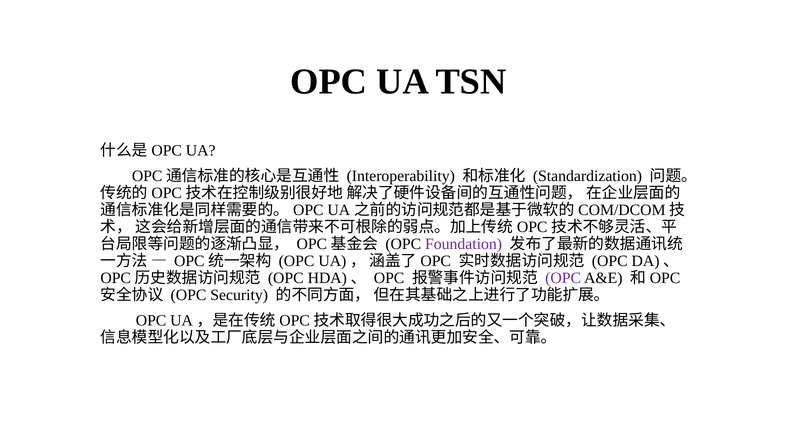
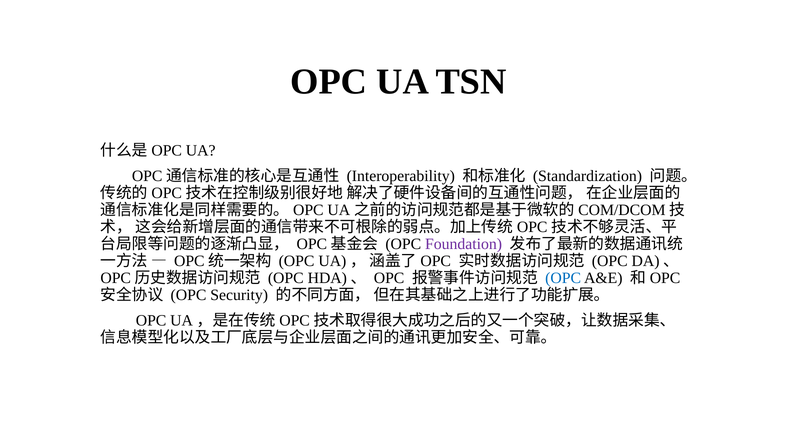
OPC colour: purple -> blue (563, 278)
